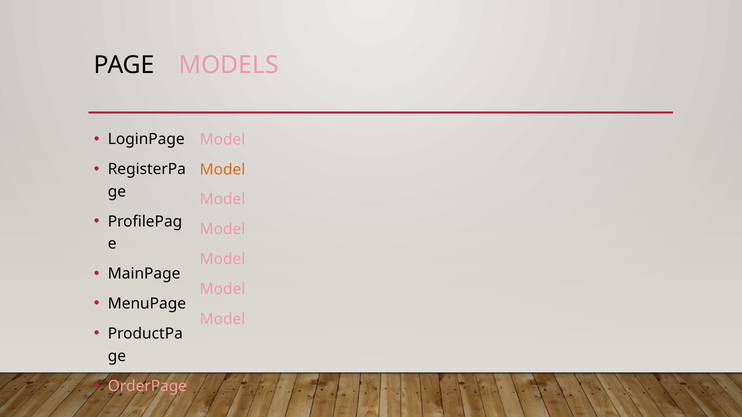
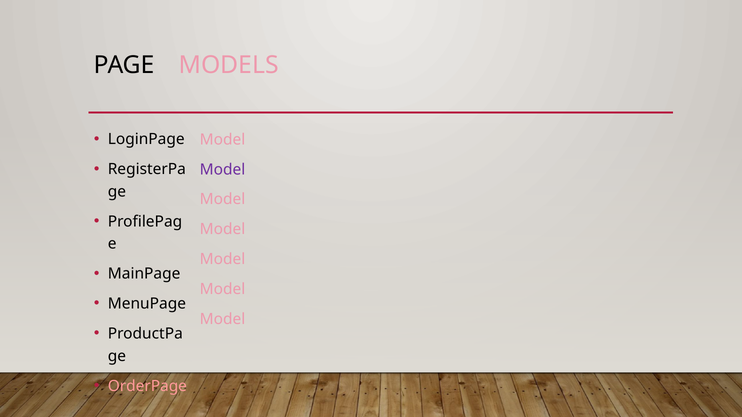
Model colour: orange -> purple (223, 170)
